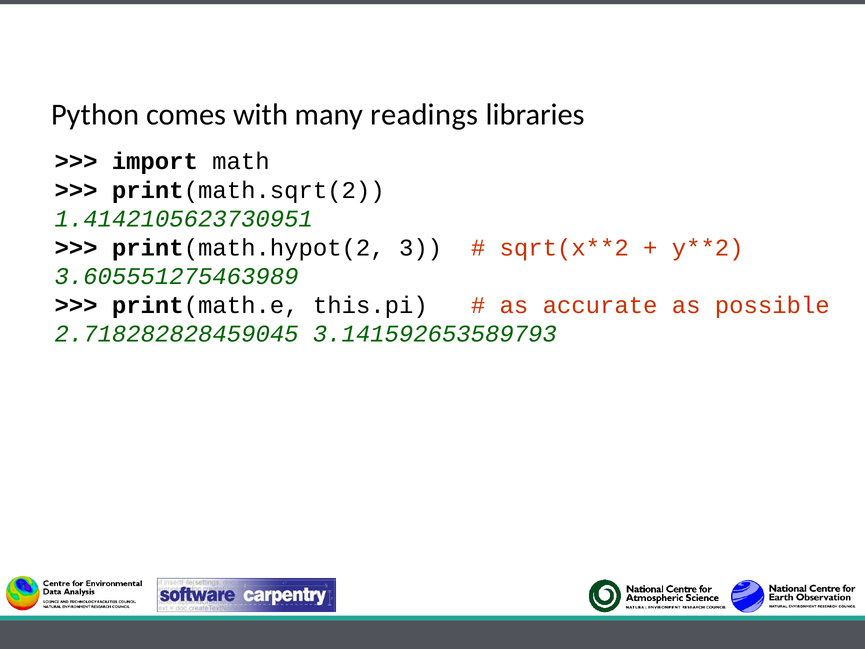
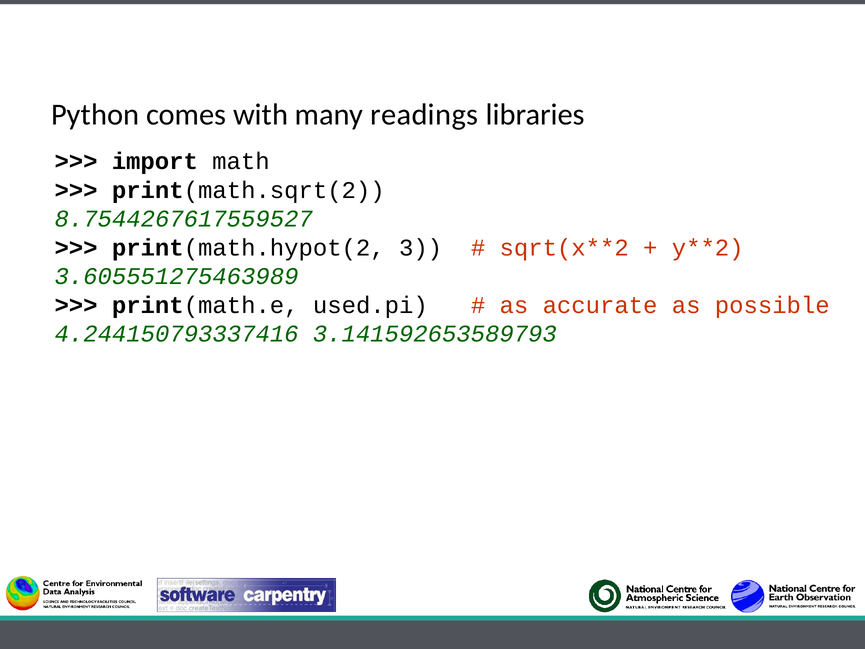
1.4142105623730951: 1.4142105623730951 -> 8.7544267617559527 (184, 219)
this.pi: this.pi -> used.pi (370, 305)
2.718282828459045: 2.718282828459045 -> 4.244150793337416 (177, 334)
